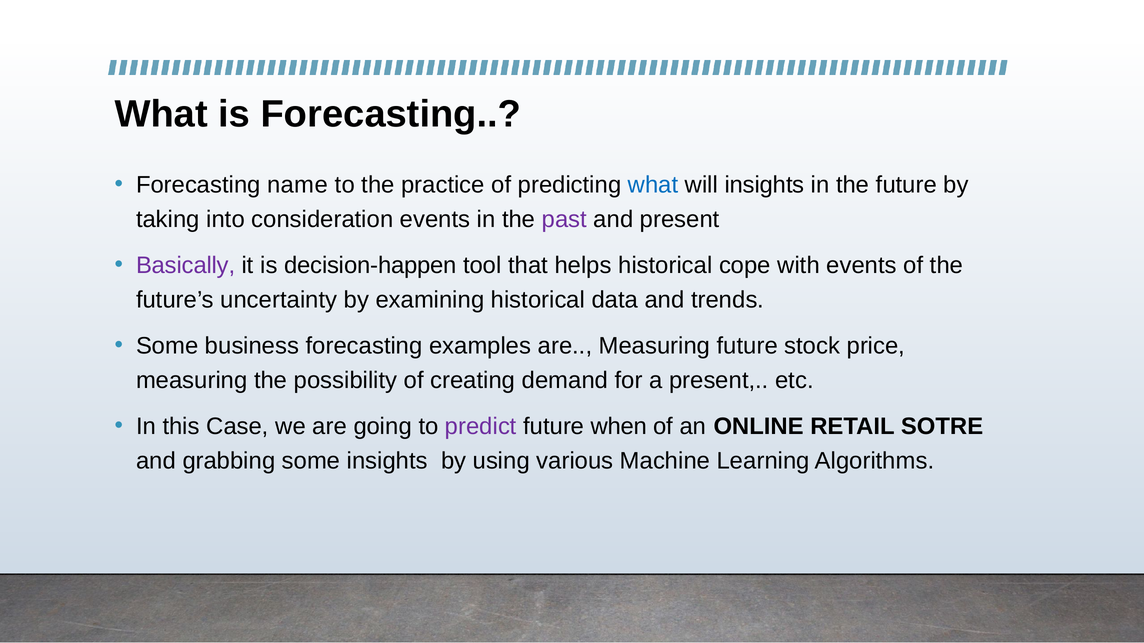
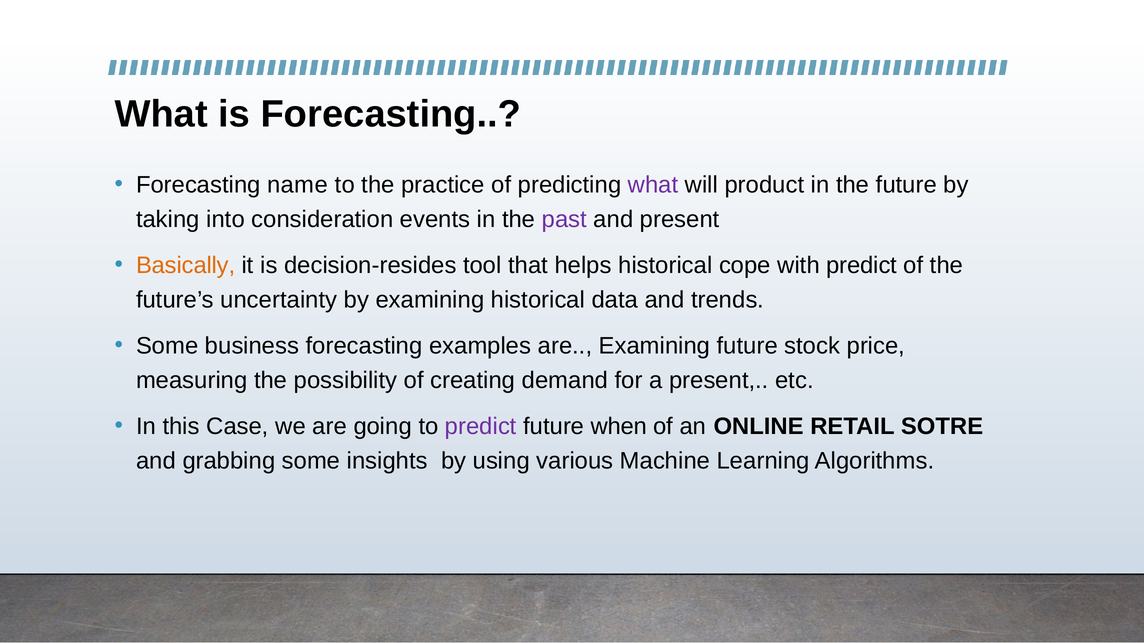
what colour: blue -> purple (653, 185)
will insights: insights -> product (764, 185)
Basically colour: purple -> orange (186, 266)
decision-happen: decision-happen -> decision-resides (370, 266)
with events: events -> predict (862, 266)
are Measuring: Measuring -> Examining (655, 346)
